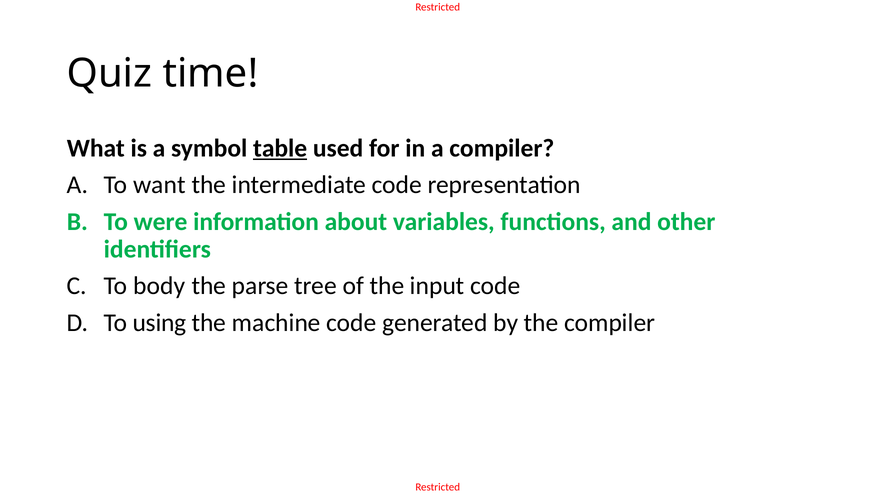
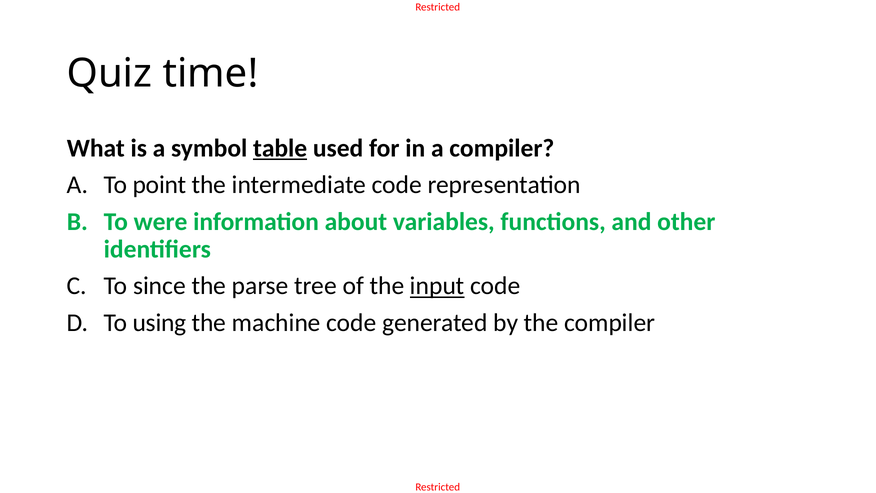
want: want -> point (160, 185)
body: body -> since (159, 286)
input underline: none -> present (437, 286)
